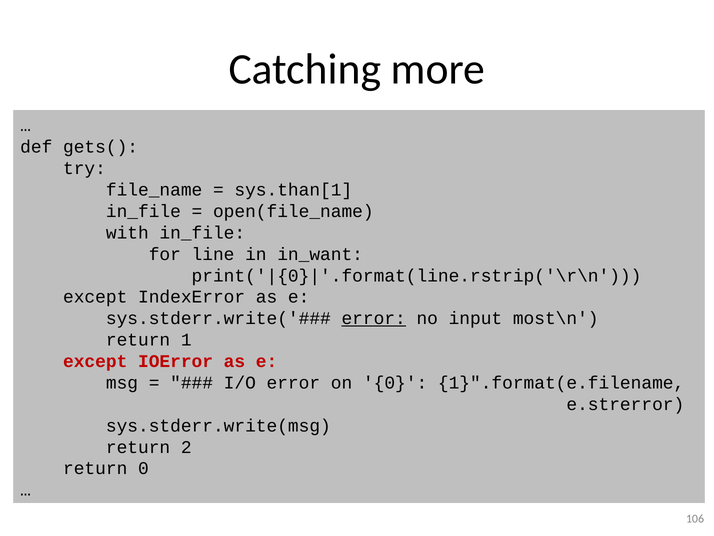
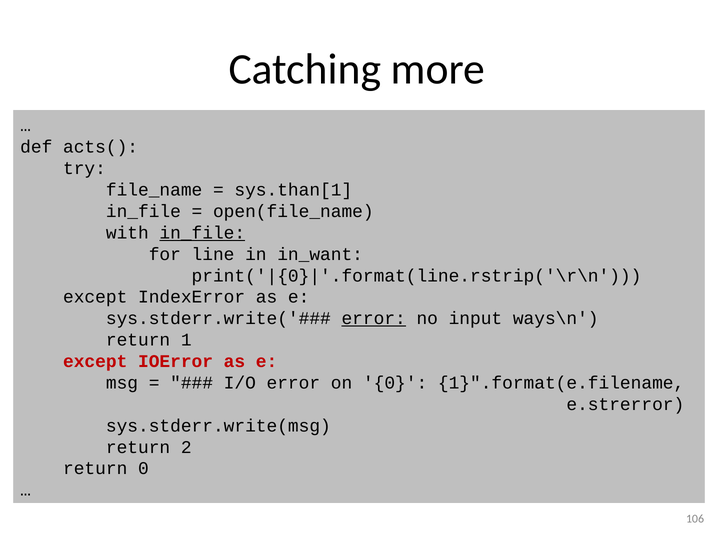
gets(: gets( -> acts( (101, 147)
in_file underline: none -> present (202, 233)
most\n: most\n -> ways\n (556, 318)
